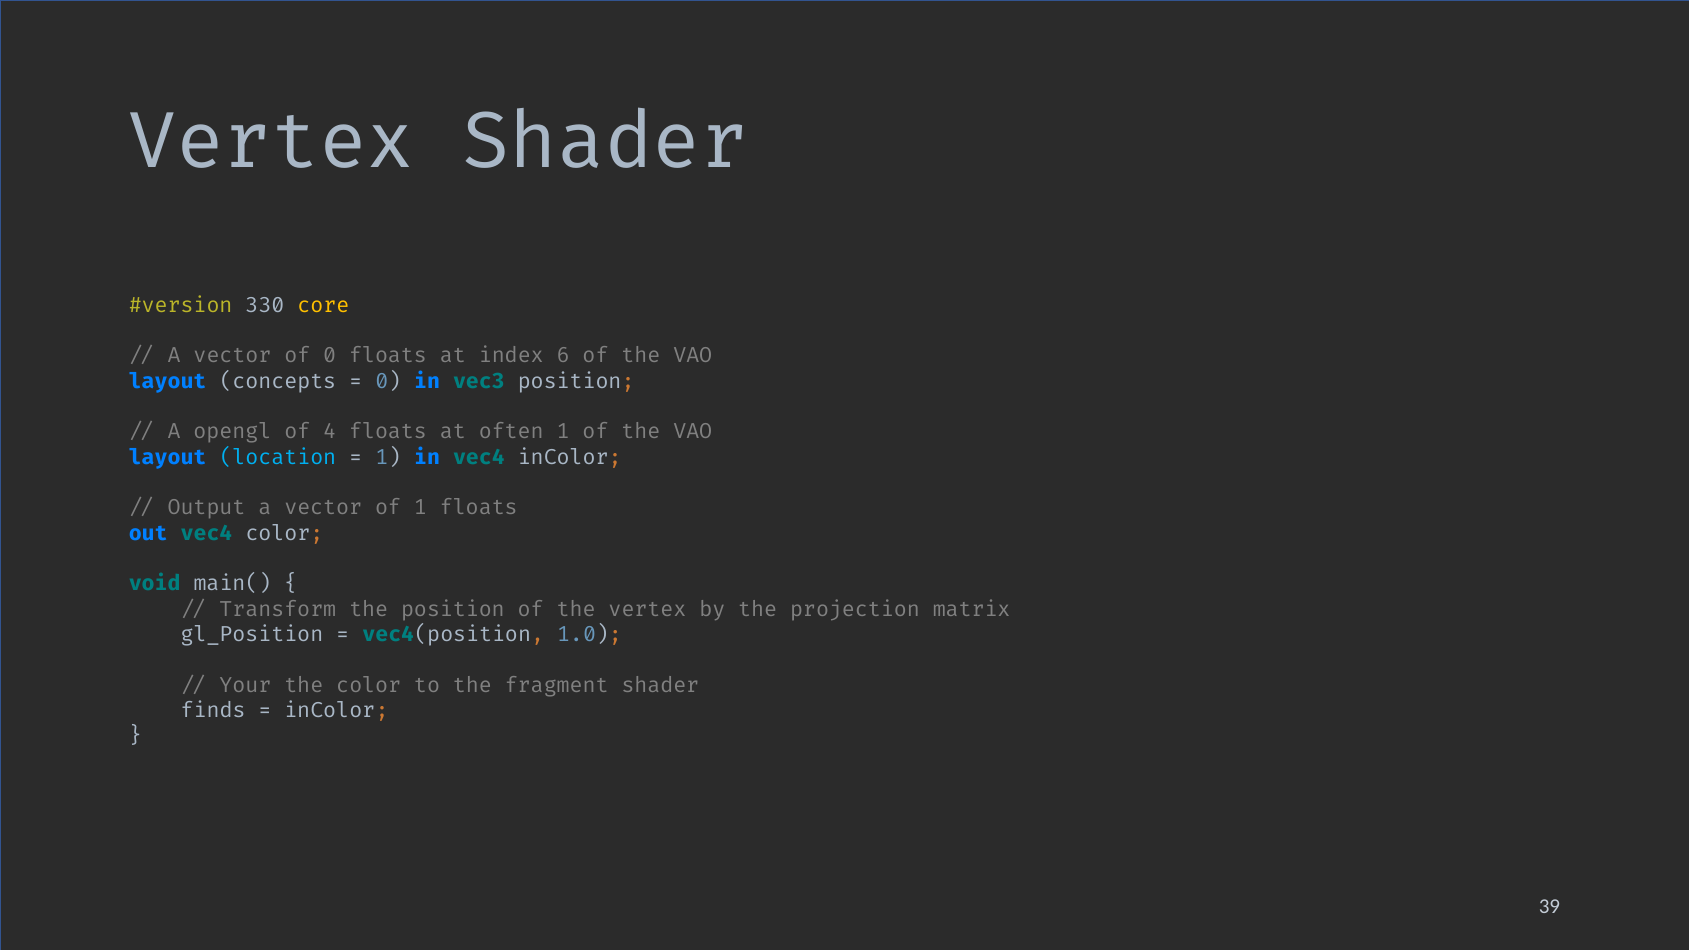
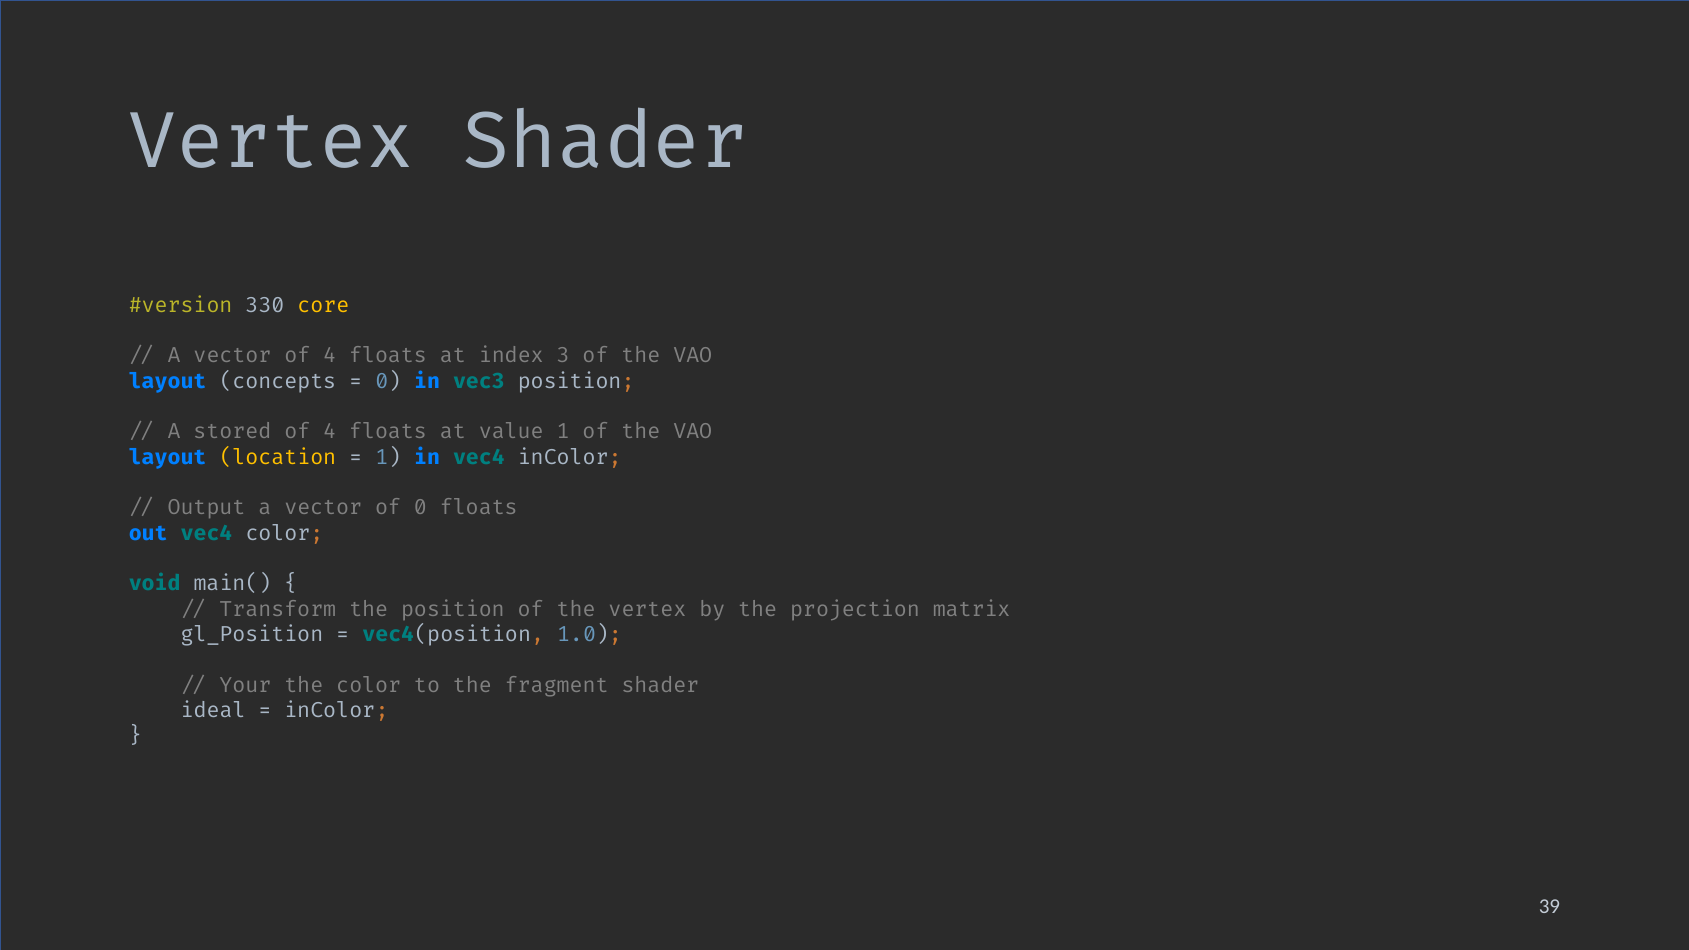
vector of 0: 0 -> 4 (330, 356)
6: 6 -> 3 (563, 356)
opengl: opengl -> stored (232, 432)
often: often -> value (511, 432)
location colour: light blue -> yellow (278, 457)
of 1: 1 -> 0 (420, 508)
finds: finds -> ideal (213, 711)
